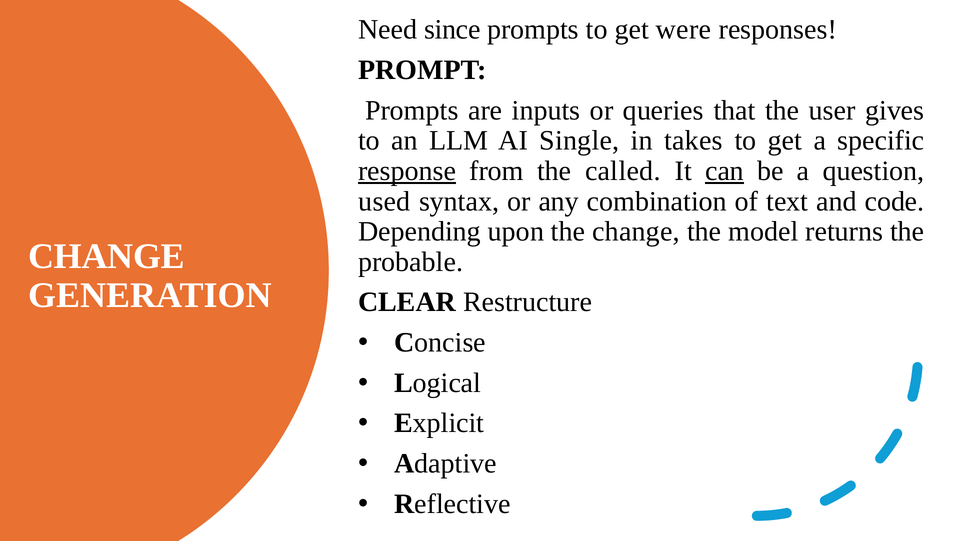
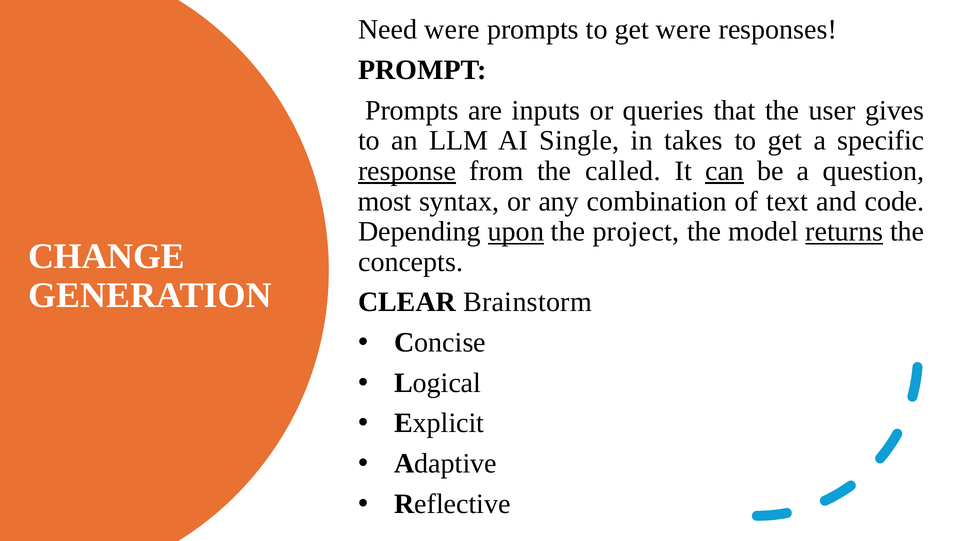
Need since: since -> were (452, 30)
used: used -> most (385, 201)
upon underline: none -> present (516, 232)
the change: change -> project (636, 232)
returns underline: none -> present (844, 232)
probable: probable -> concepts (411, 262)
Restructure: Restructure -> Brainstorm (527, 302)
